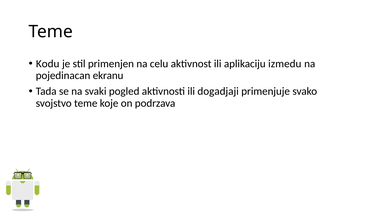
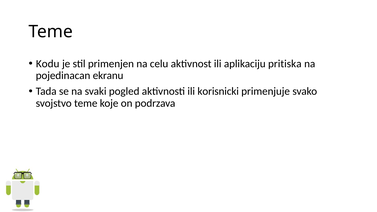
izmedu: izmedu -> pritiska (285, 64)
dogadjaji: dogadjaji -> korisnicki (218, 91)
